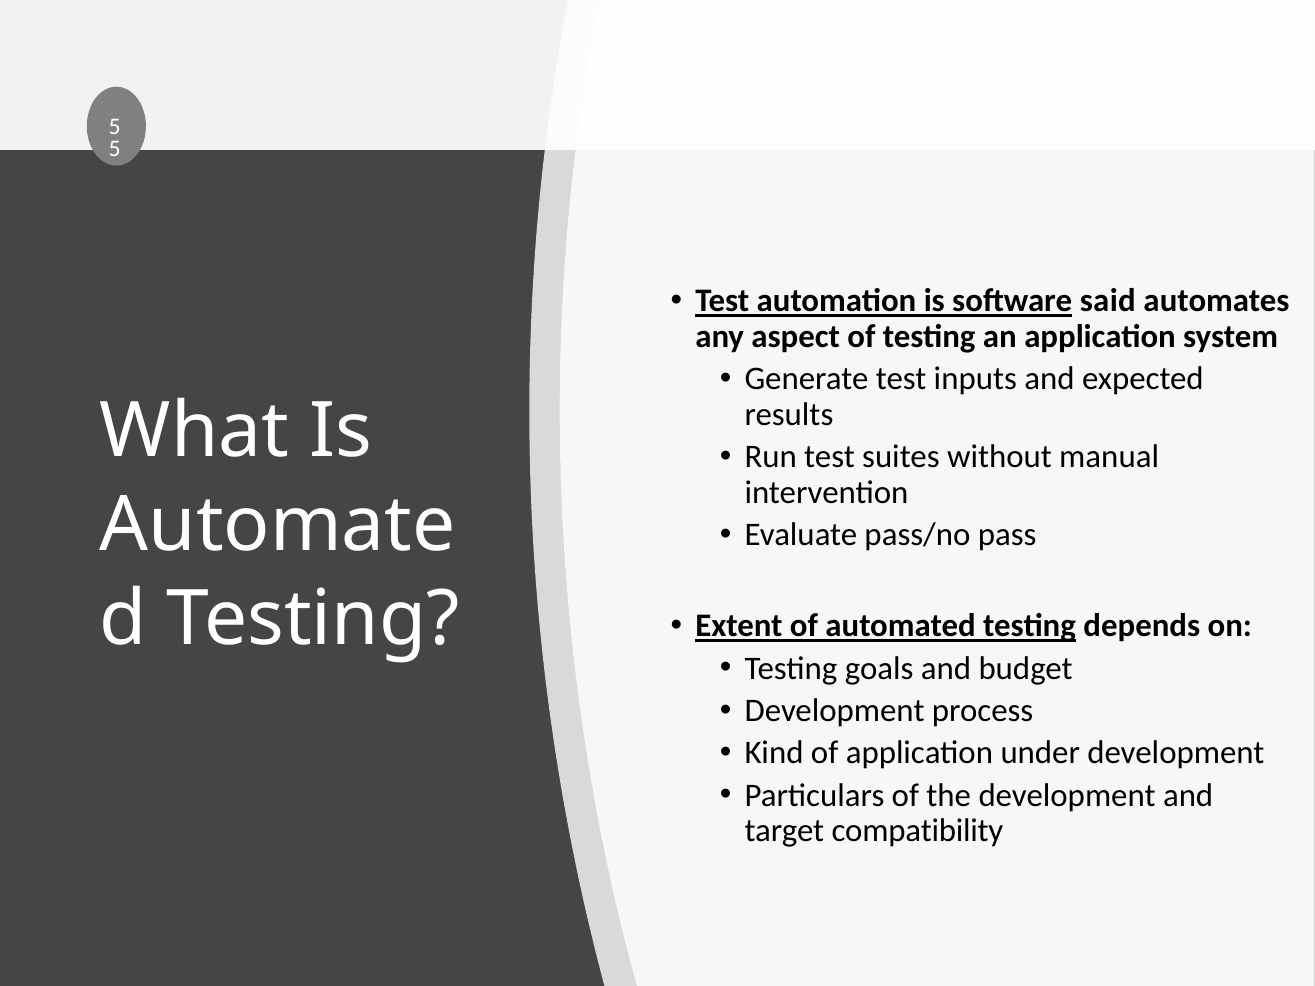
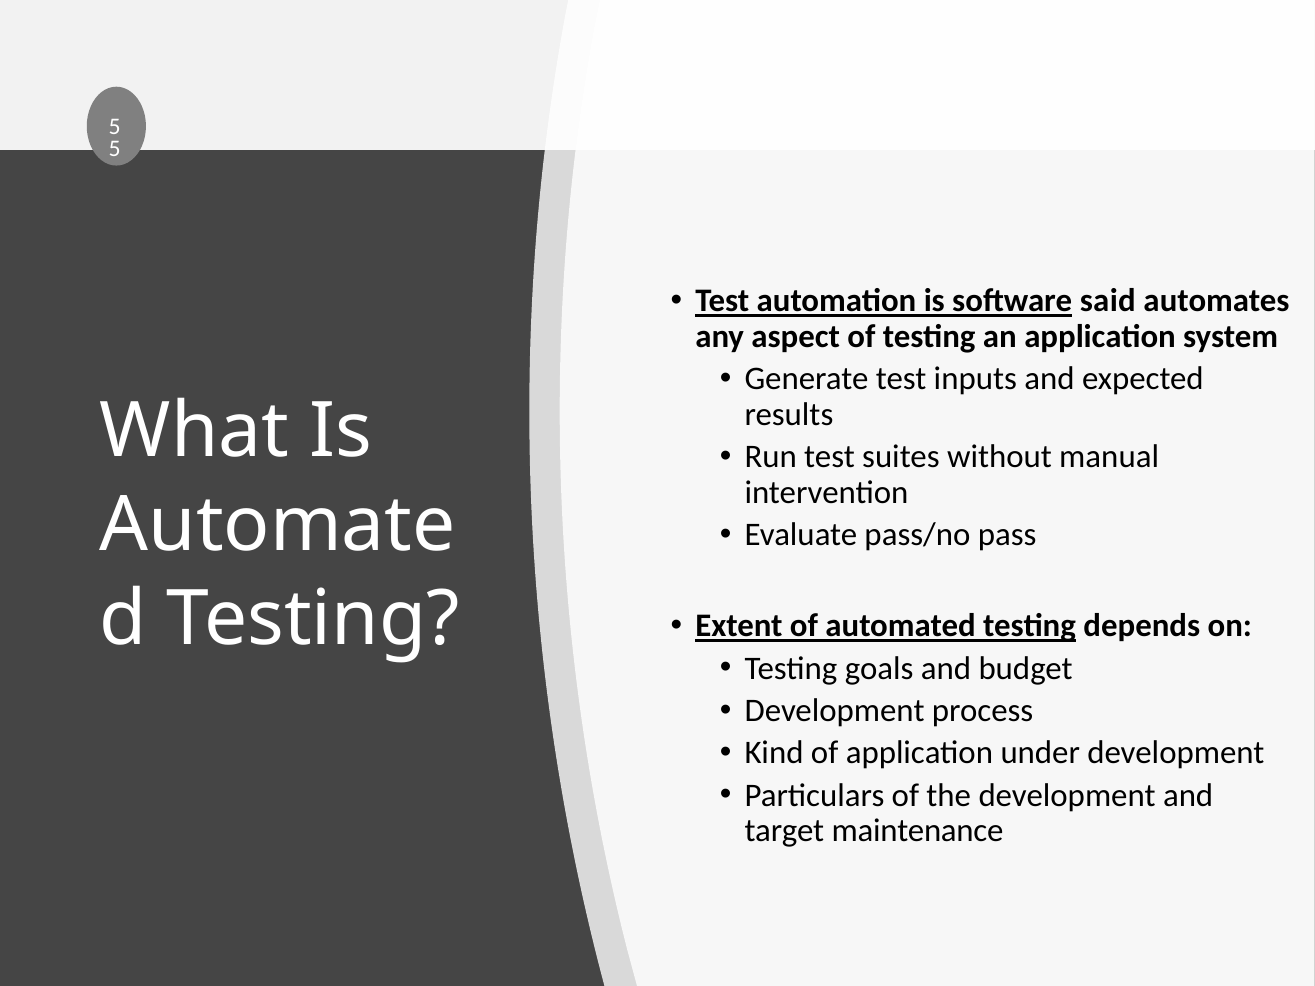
compatibility: compatibility -> maintenance (917, 831)
